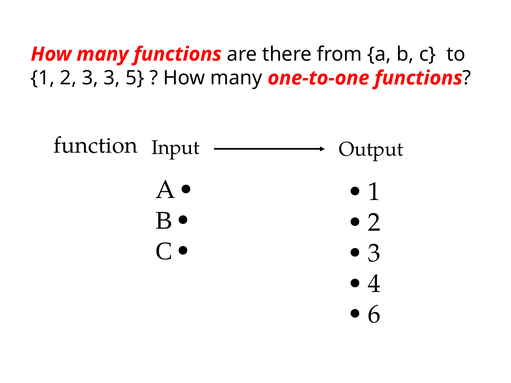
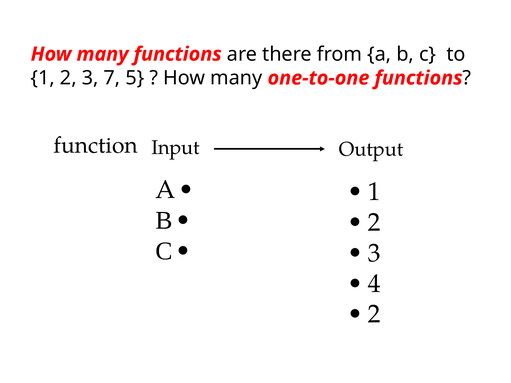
3 3: 3 -> 7 (112, 78)
6: 6 -> 2 (374, 314)
